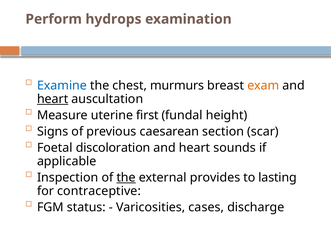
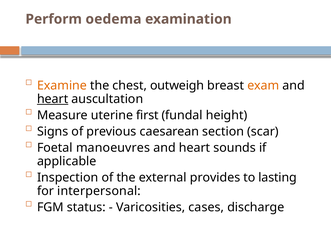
hydrops: hydrops -> oedema (113, 19)
Examine colour: blue -> orange (62, 86)
murmurs: murmurs -> outweigh (177, 86)
discoloration: discoloration -> manoeuvres (113, 148)
the underline: present -> none (126, 178)
contraceptive: contraceptive -> interpersonal (99, 191)
